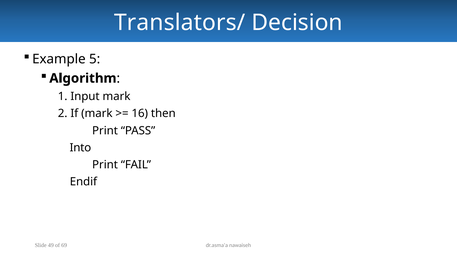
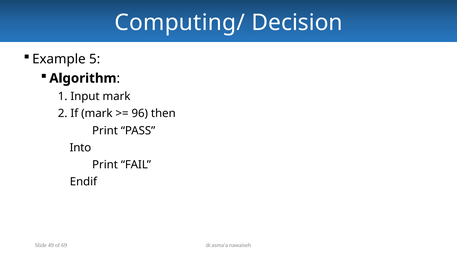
Translators/: Translators/ -> Computing/ (180, 23)
16: 16 -> 96 (140, 114)
